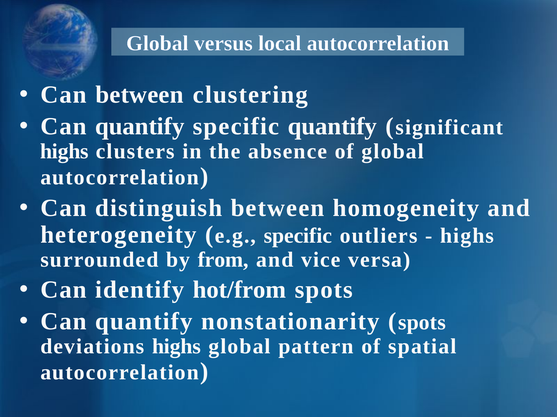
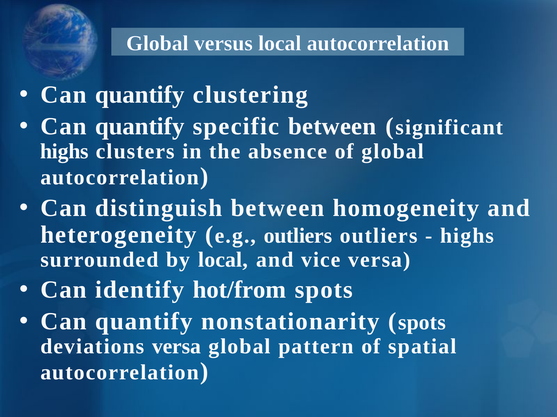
between: between -> quantify (140, 95)
specific quantify: quantify -> between (332, 127)
e.g specific: specific -> outliers (298, 236)
by from: from -> local (223, 260)
deviations highs: highs -> versa (176, 347)
